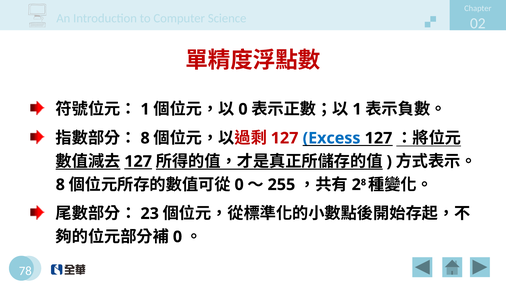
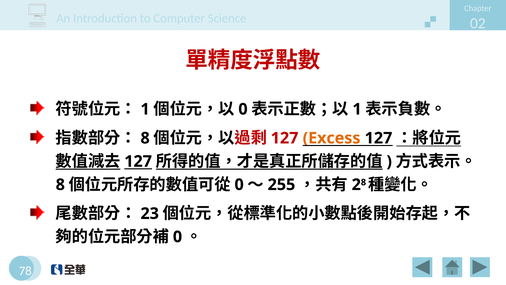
Excess colour: blue -> orange (332, 138)
